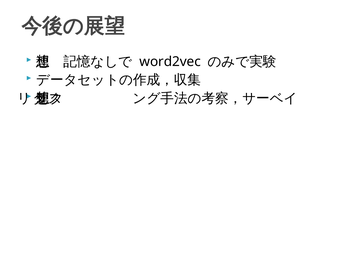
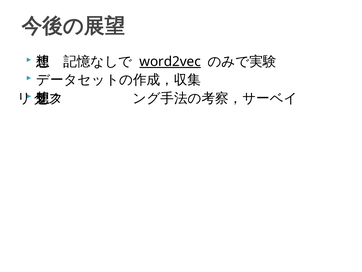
word2vec underline: none -> present (170, 62)
